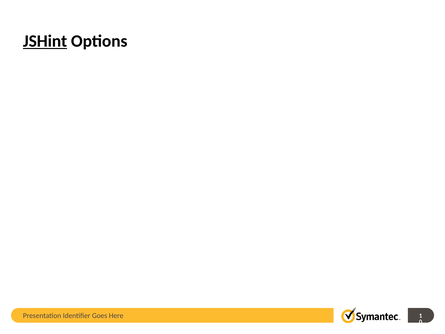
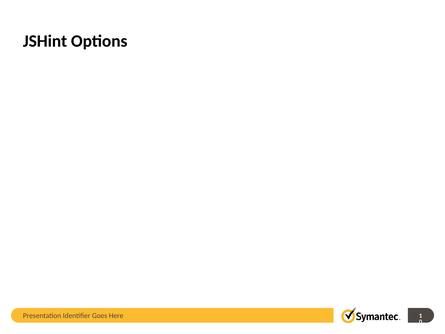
JSHint underline: present -> none (45, 41)
